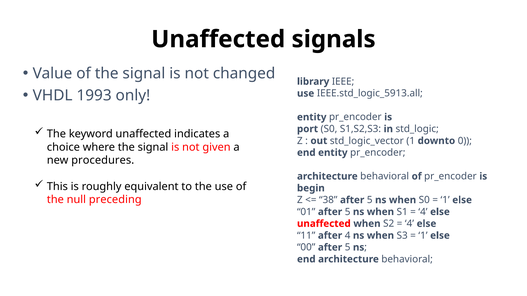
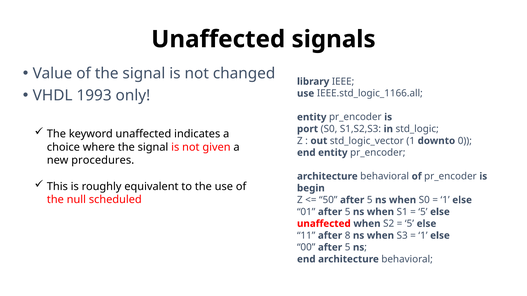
IEEE.std_logic_5913.all: IEEE.std_logic_5913.all -> IEEE.std_logic_1166.all (370, 94)
preceding: preceding -> scheduled (115, 200)
38: 38 -> 50 (328, 200)
4: 4 -> 5 (423, 212)
4: 4 -> 5 (409, 224)
after 4: 4 -> 8 (348, 236)
